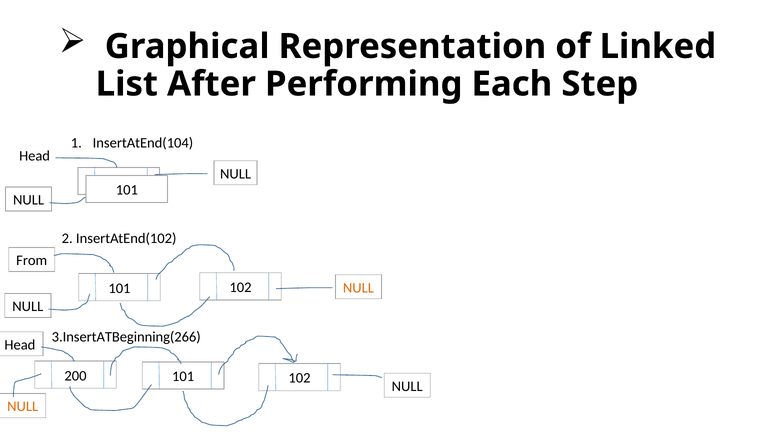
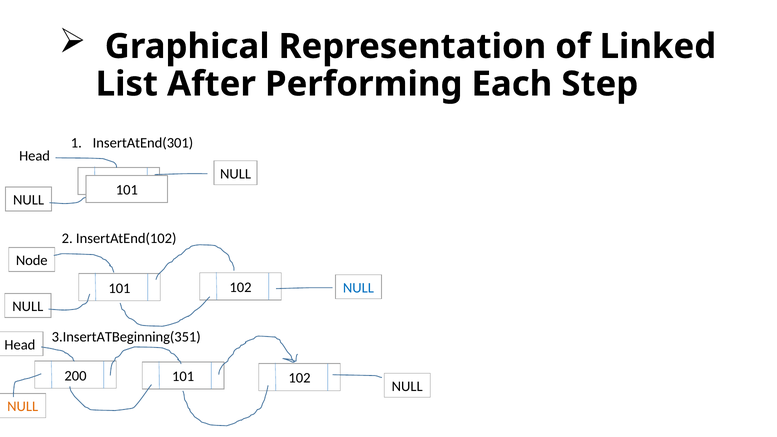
InsertAtEnd(104: InsertAtEnd(104 -> InsertAtEnd(301 (143, 143)
From: From -> Node (32, 261)
NULL colour: orange -> blue (358, 288)
3.InsertATBeginning(266: 3.InsertATBeginning(266 -> 3.InsertATBeginning(351 (126, 337)
